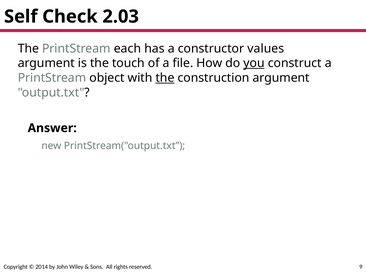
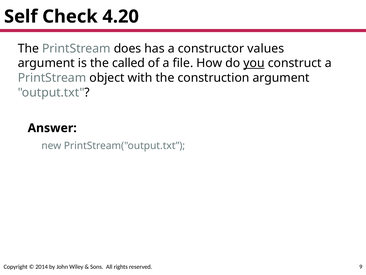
2.03: 2.03 -> 4.20 (121, 17)
each: each -> does (128, 48)
touch: touch -> called (128, 63)
the underline: present -> none (165, 78)
